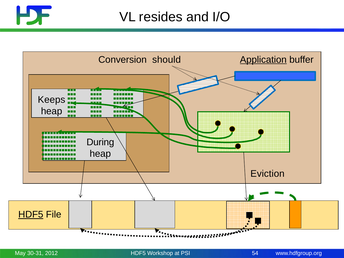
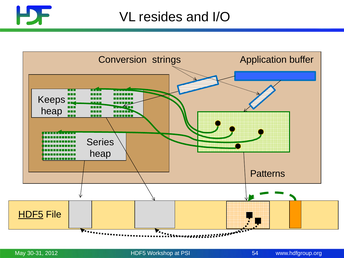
should: should -> strings (167, 60)
Application underline: present -> none (263, 60)
During: During -> Series (100, 142)
Eviction: Eviction -> Patterns (268, 174)
